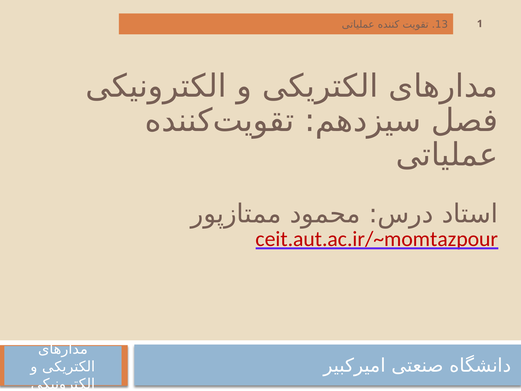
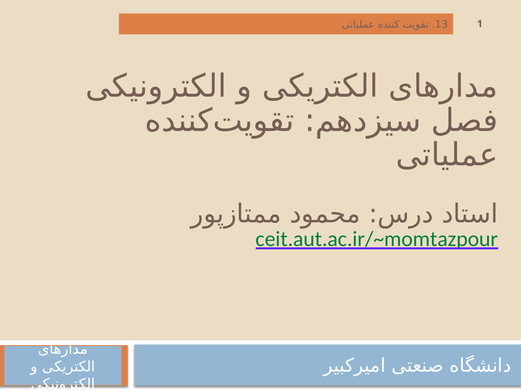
ceit.aut.ac.ir/~momtazpour colour: red -> green (377, 239)
